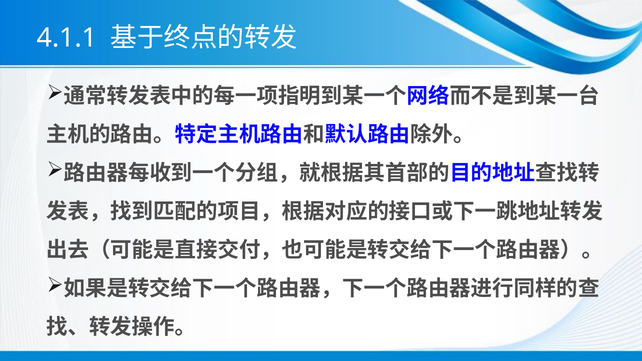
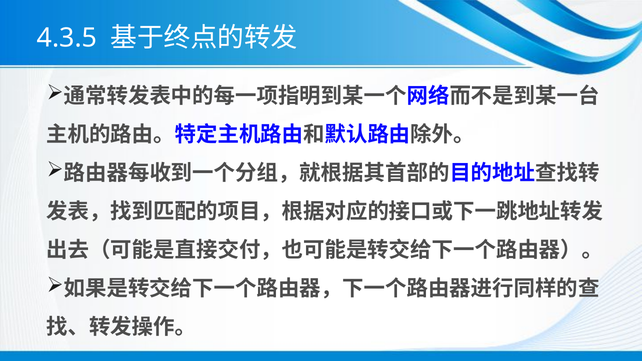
4.1.1: 4.1.1 -> 4.3.5 (67, 38)
